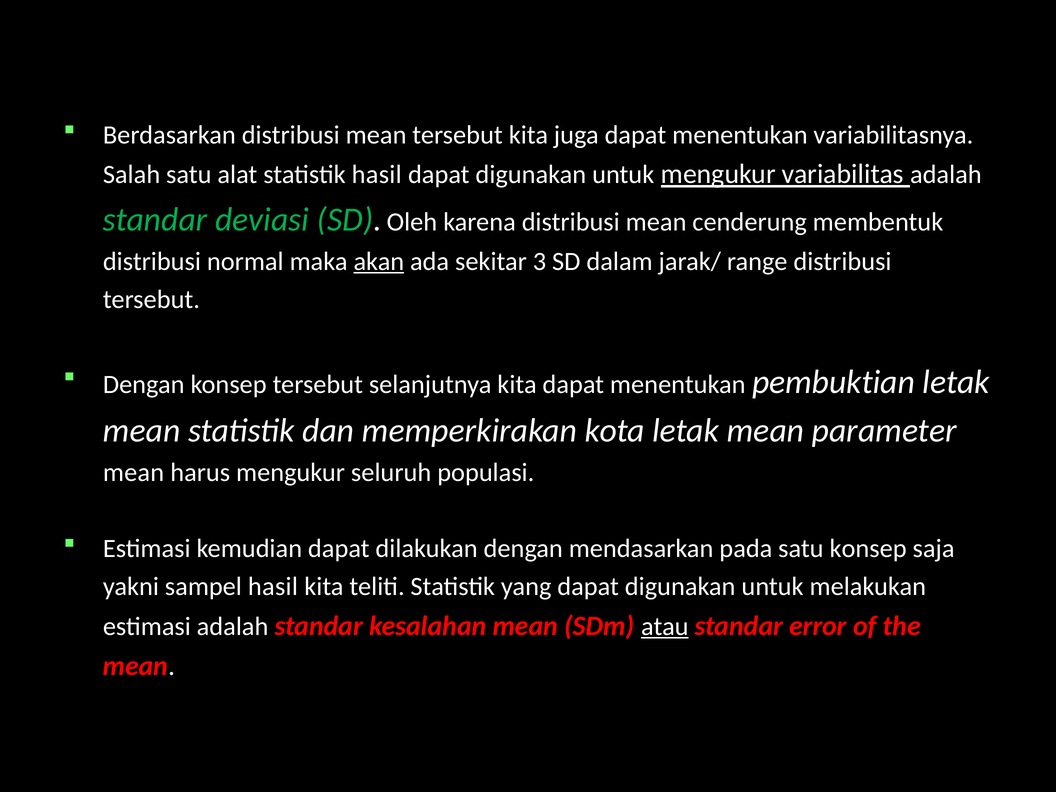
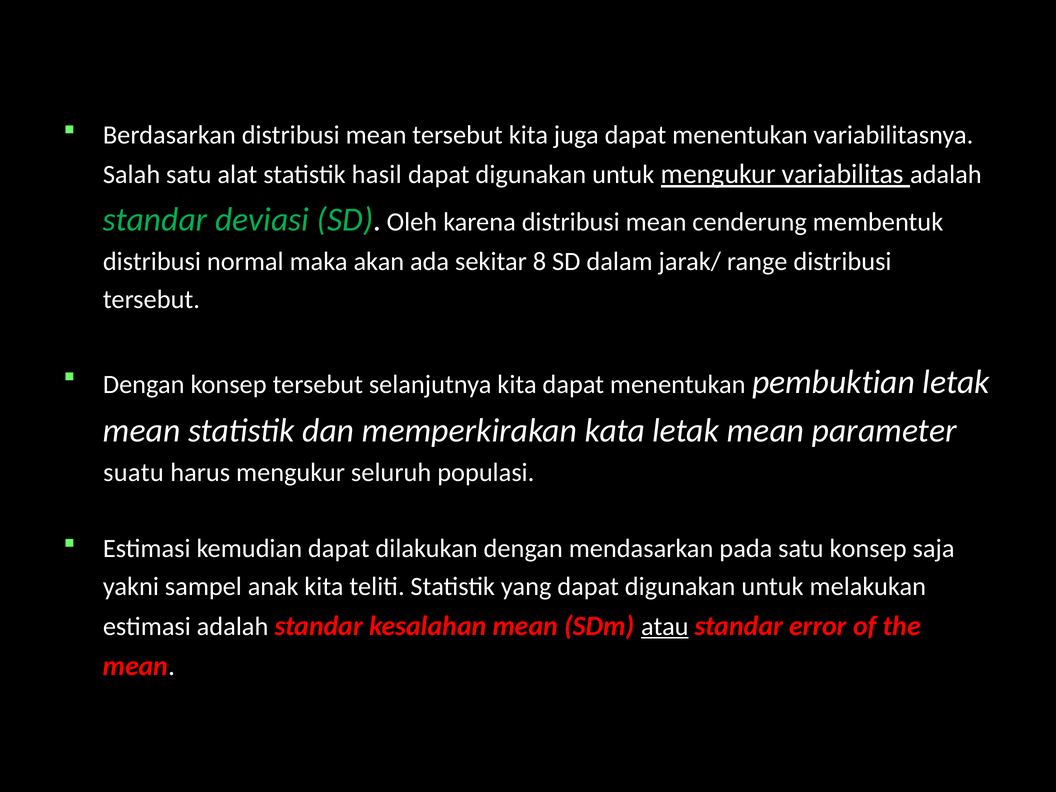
akan underline: present -> none (379, 261)
3: 3 -> 8 (539, 261)
kota: kota -> kata (615, 431)
mean: mean -> suatu (134, 473)
sampel hasil: hasil -> anak (273, 587)
